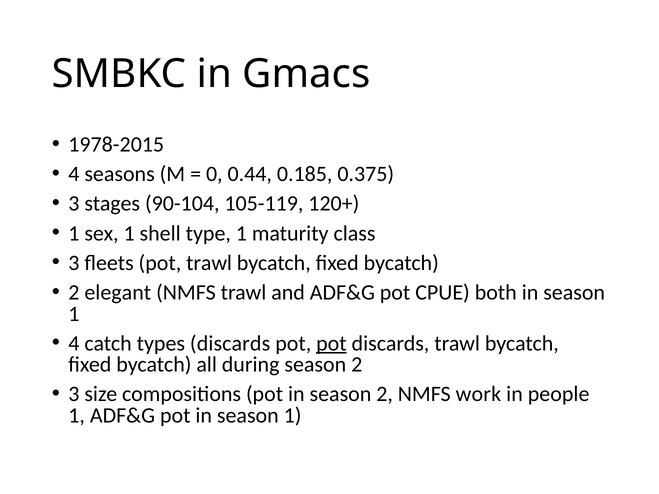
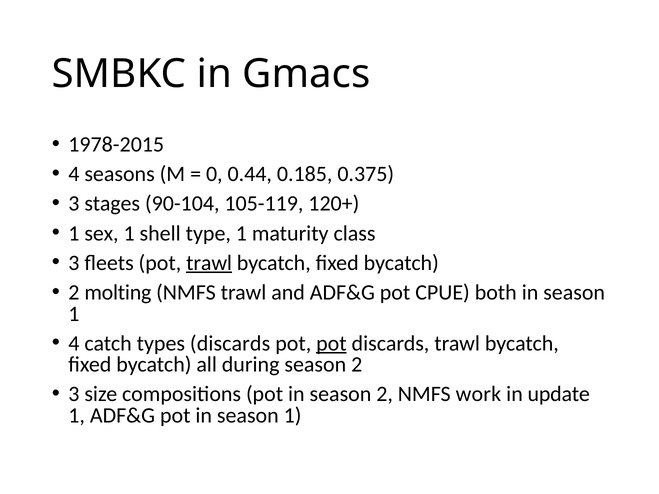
trawl underline: none -> present (209, 263)
elegant: elegant -> molting (118, 293)
people: people -> update (559, 394)
